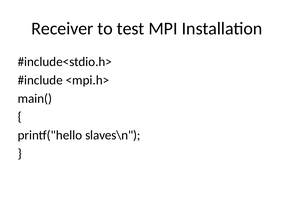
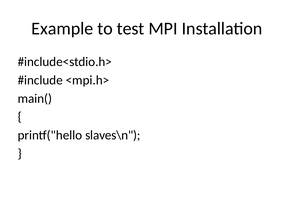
Receiver: Receiver -> Example (62, 28)
